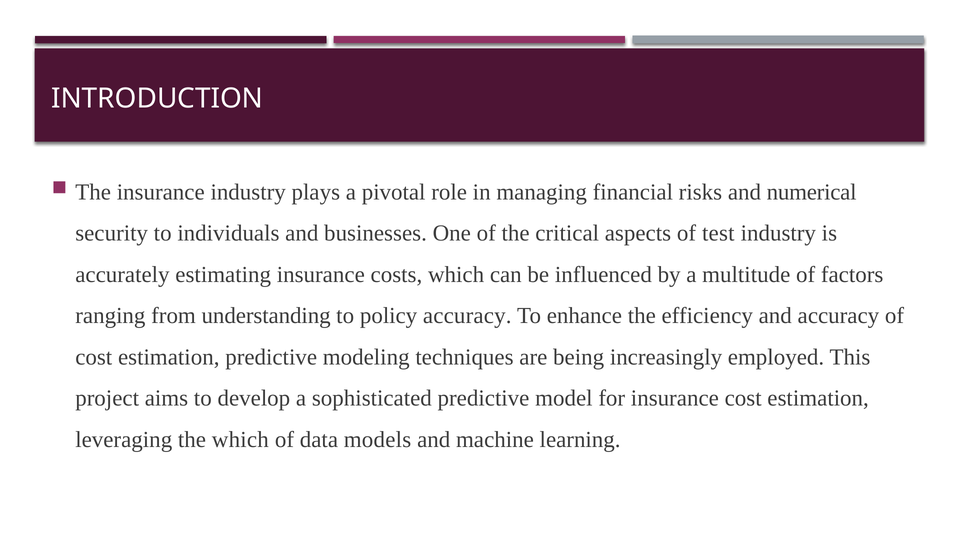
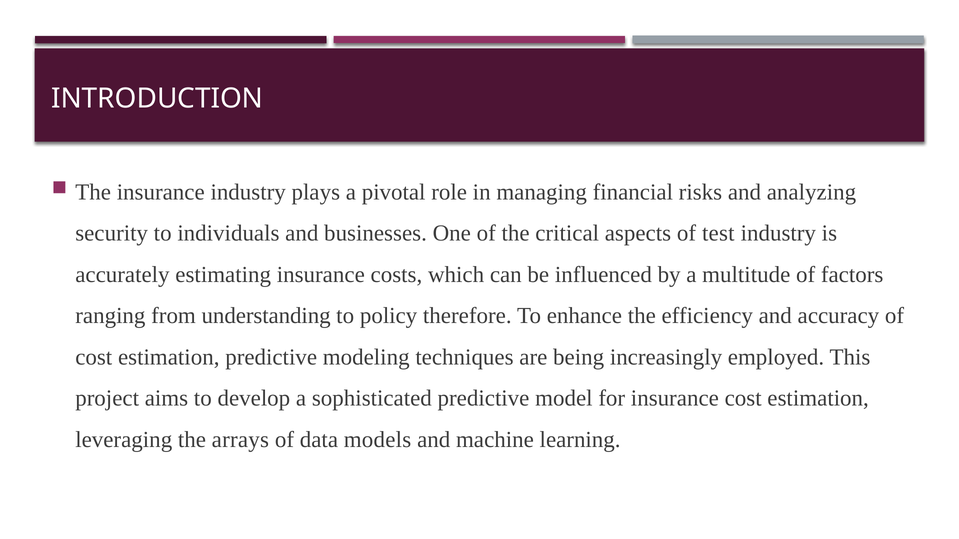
numerical: numerical -> analyzing (811, 192)
policy accuracy: accuracy -> therefore (467, 316)
the which: which -> arrays (240, 440)
